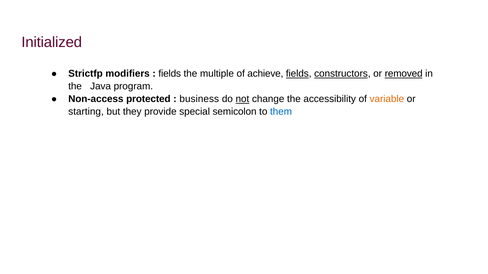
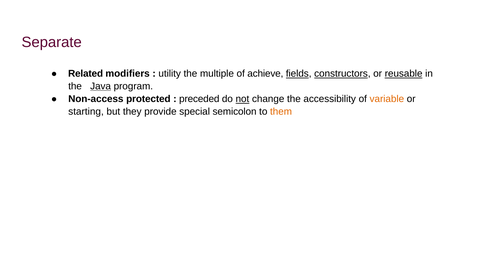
Initialized: Initialized -> Separate (52, 42)
Strictfp: Strictfp -> Related (86, 74)
fields: fields -> utility (170, 74)
removed: removed -> reusable (404, 74)
Java underline: none -> present (101, 86)
business: business -> preceded (199, 99)
them colour: blue -> orange (281, 112)
